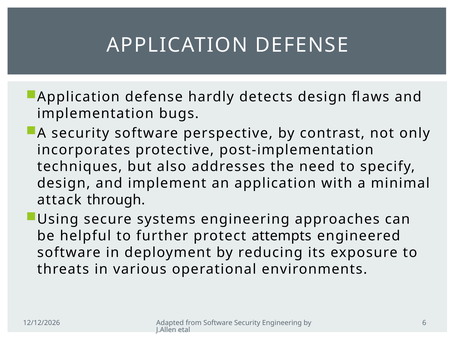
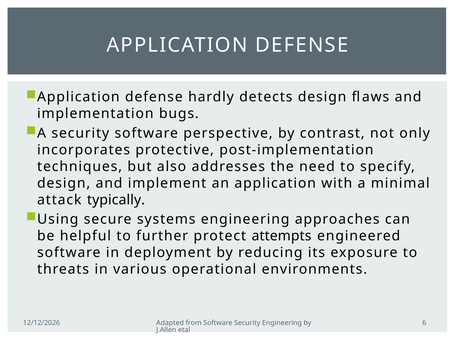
through: through -> typically (116, 200)
